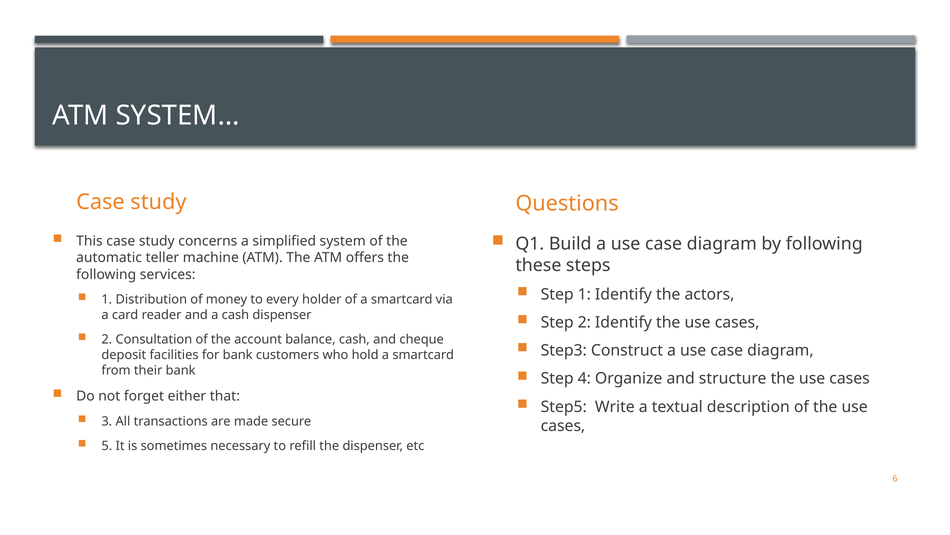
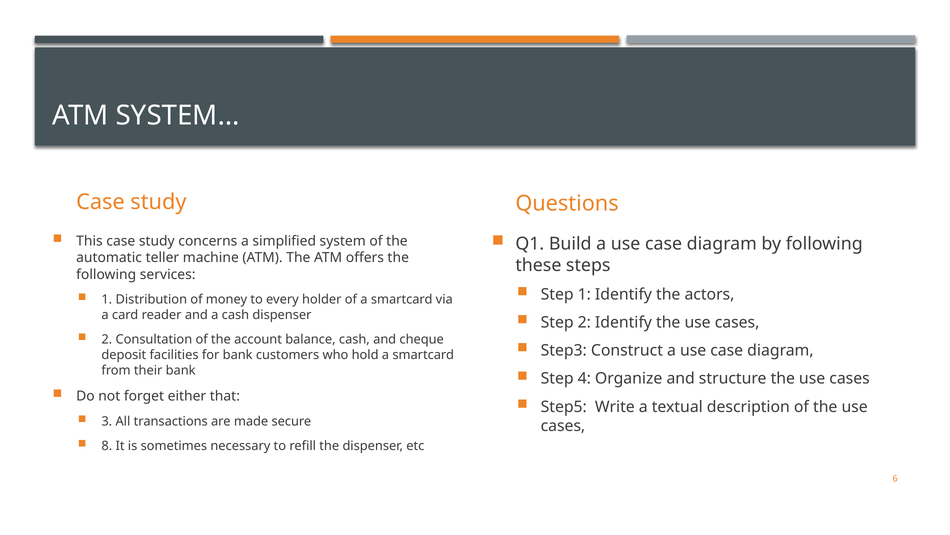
5: 5 -> 8 (107, 445)
